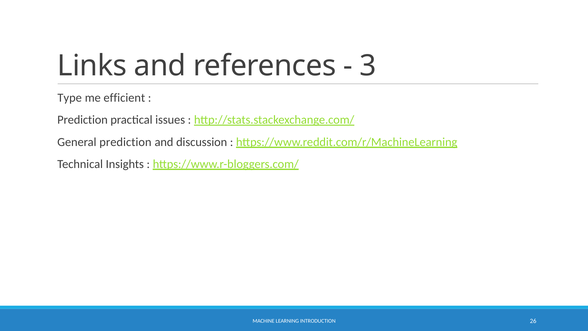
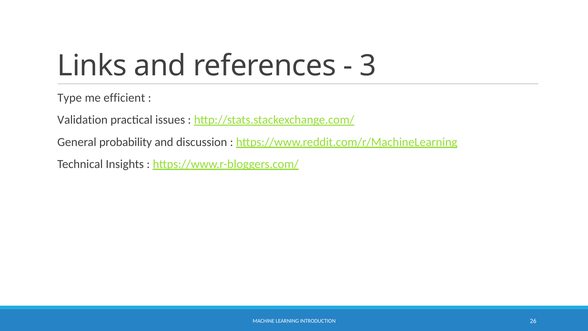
Prediction: Prediction -> Validation (82, 120)
General prediction: prediction -> probability (126, 142)
